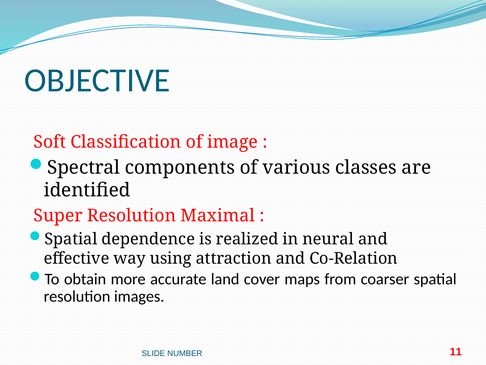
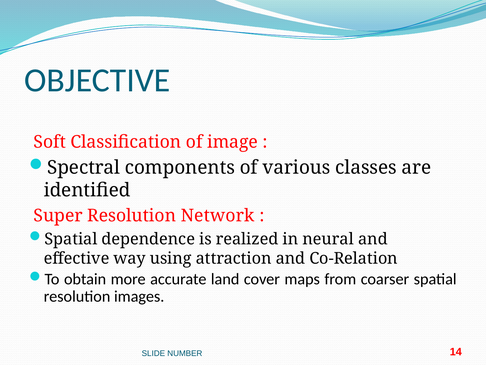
Maximal: Maximal -> Network (218, 215)
11: 11 -> 14 (456, 352)
